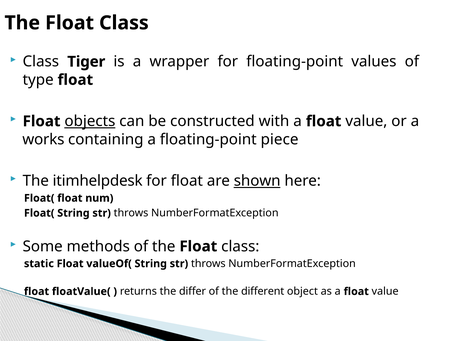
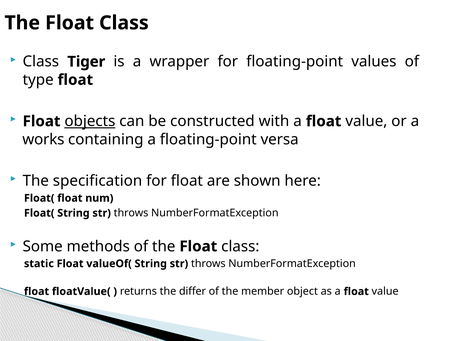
piece: piece -> versa (280, 139)
itimhelpdesk: itimhelpdesk -> specification (98, 181)
shown underline: present -> none (257, 181)
different: different -> member (263, 291)
